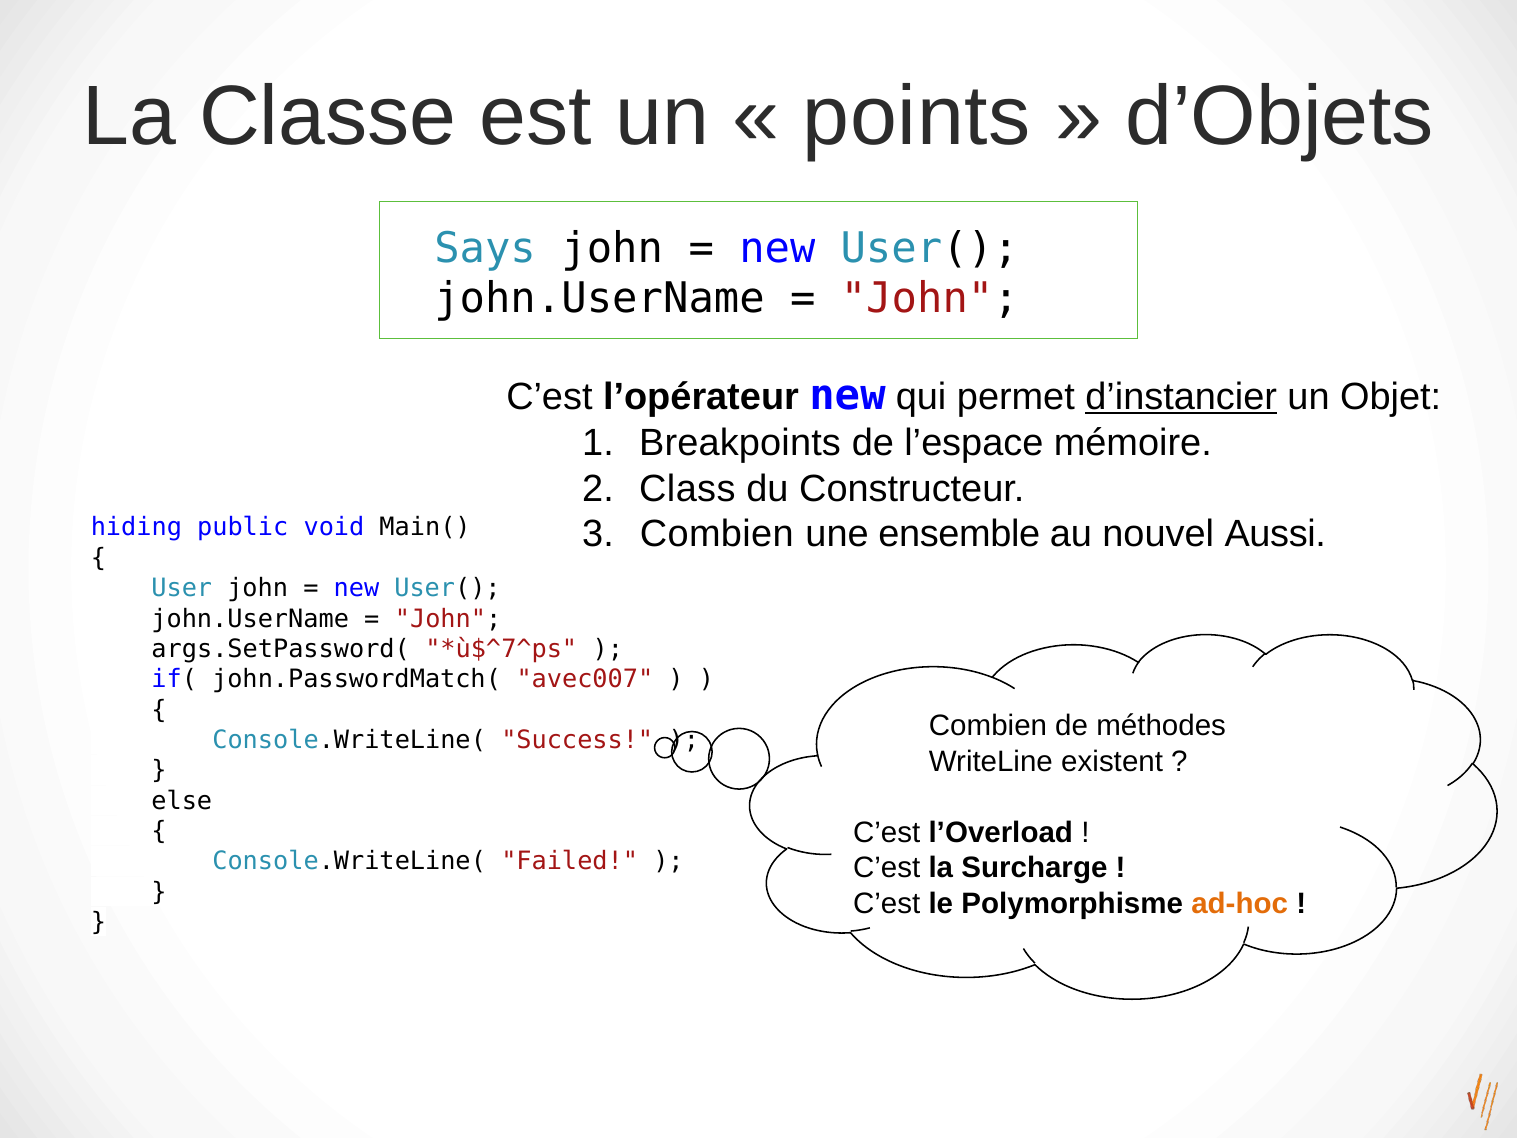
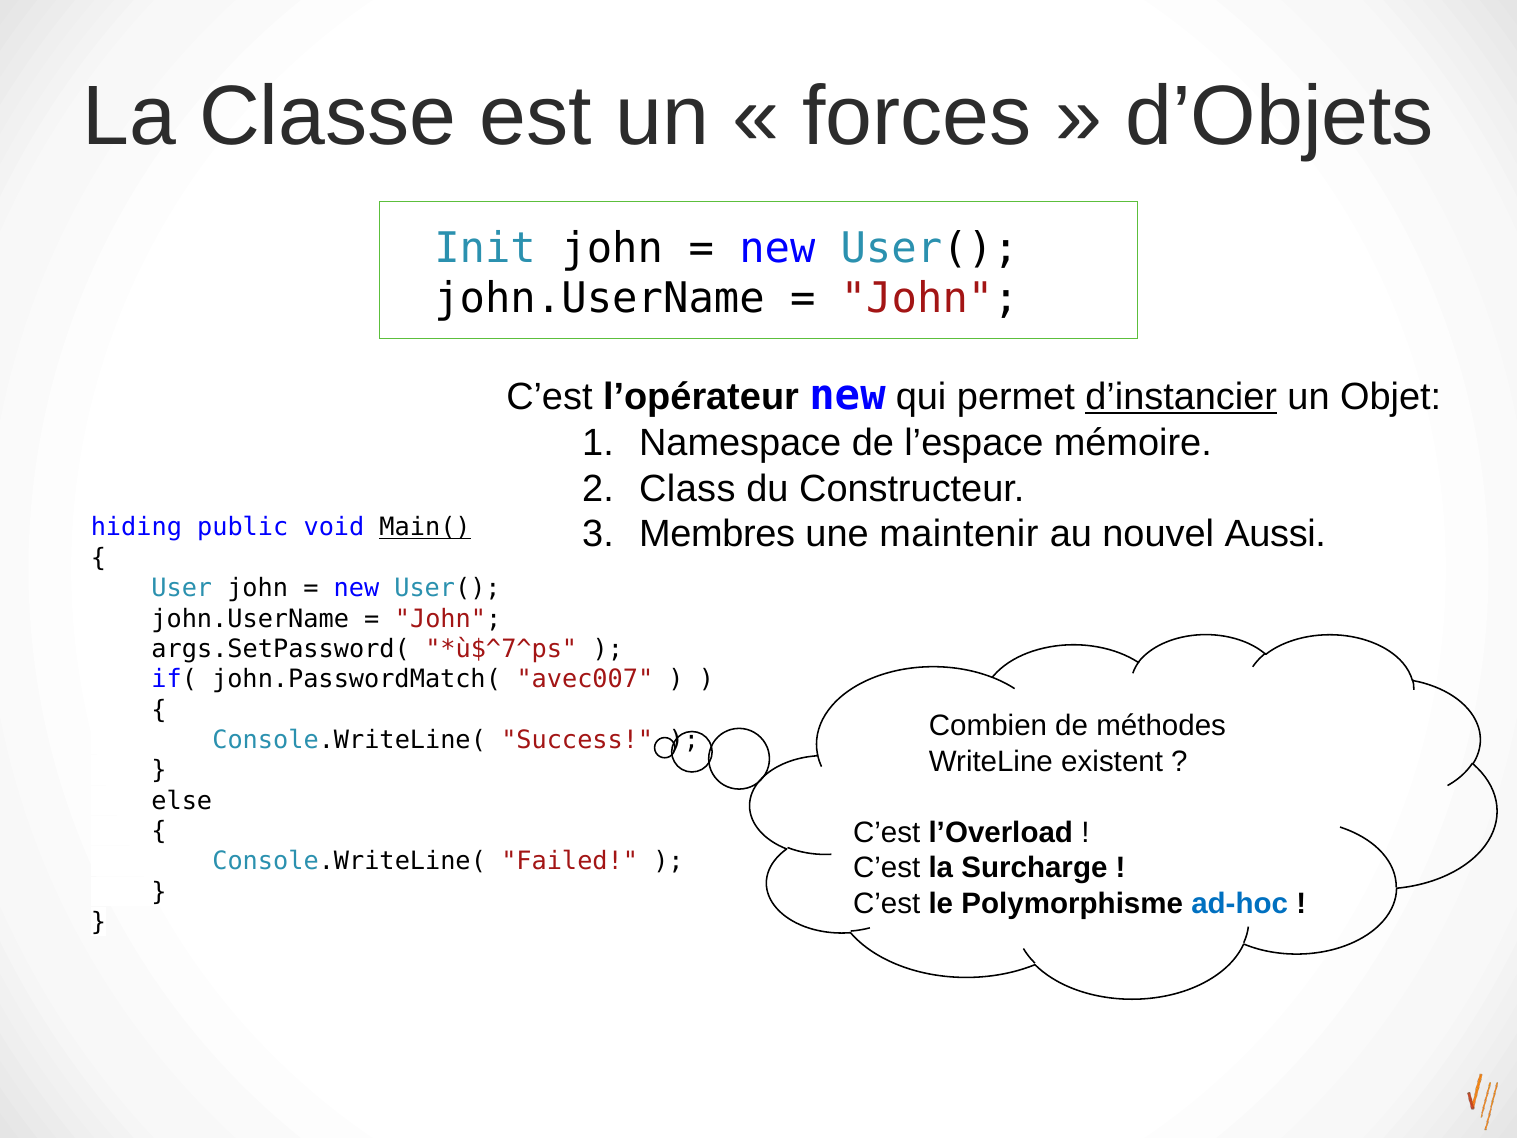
points: points -> forces (917, 116)
Says: Says -> Init (485, 248)
Breakpoints: Breakpoints -> Namespace (740, 443)
Main( underline: none -> present (425, 528)
Combien: Combien -> Membres (717, 534)
ensemble: ensemble -> maintenir (959, 534)
ad-hoc colour: orange -> blue (1240, 903)
